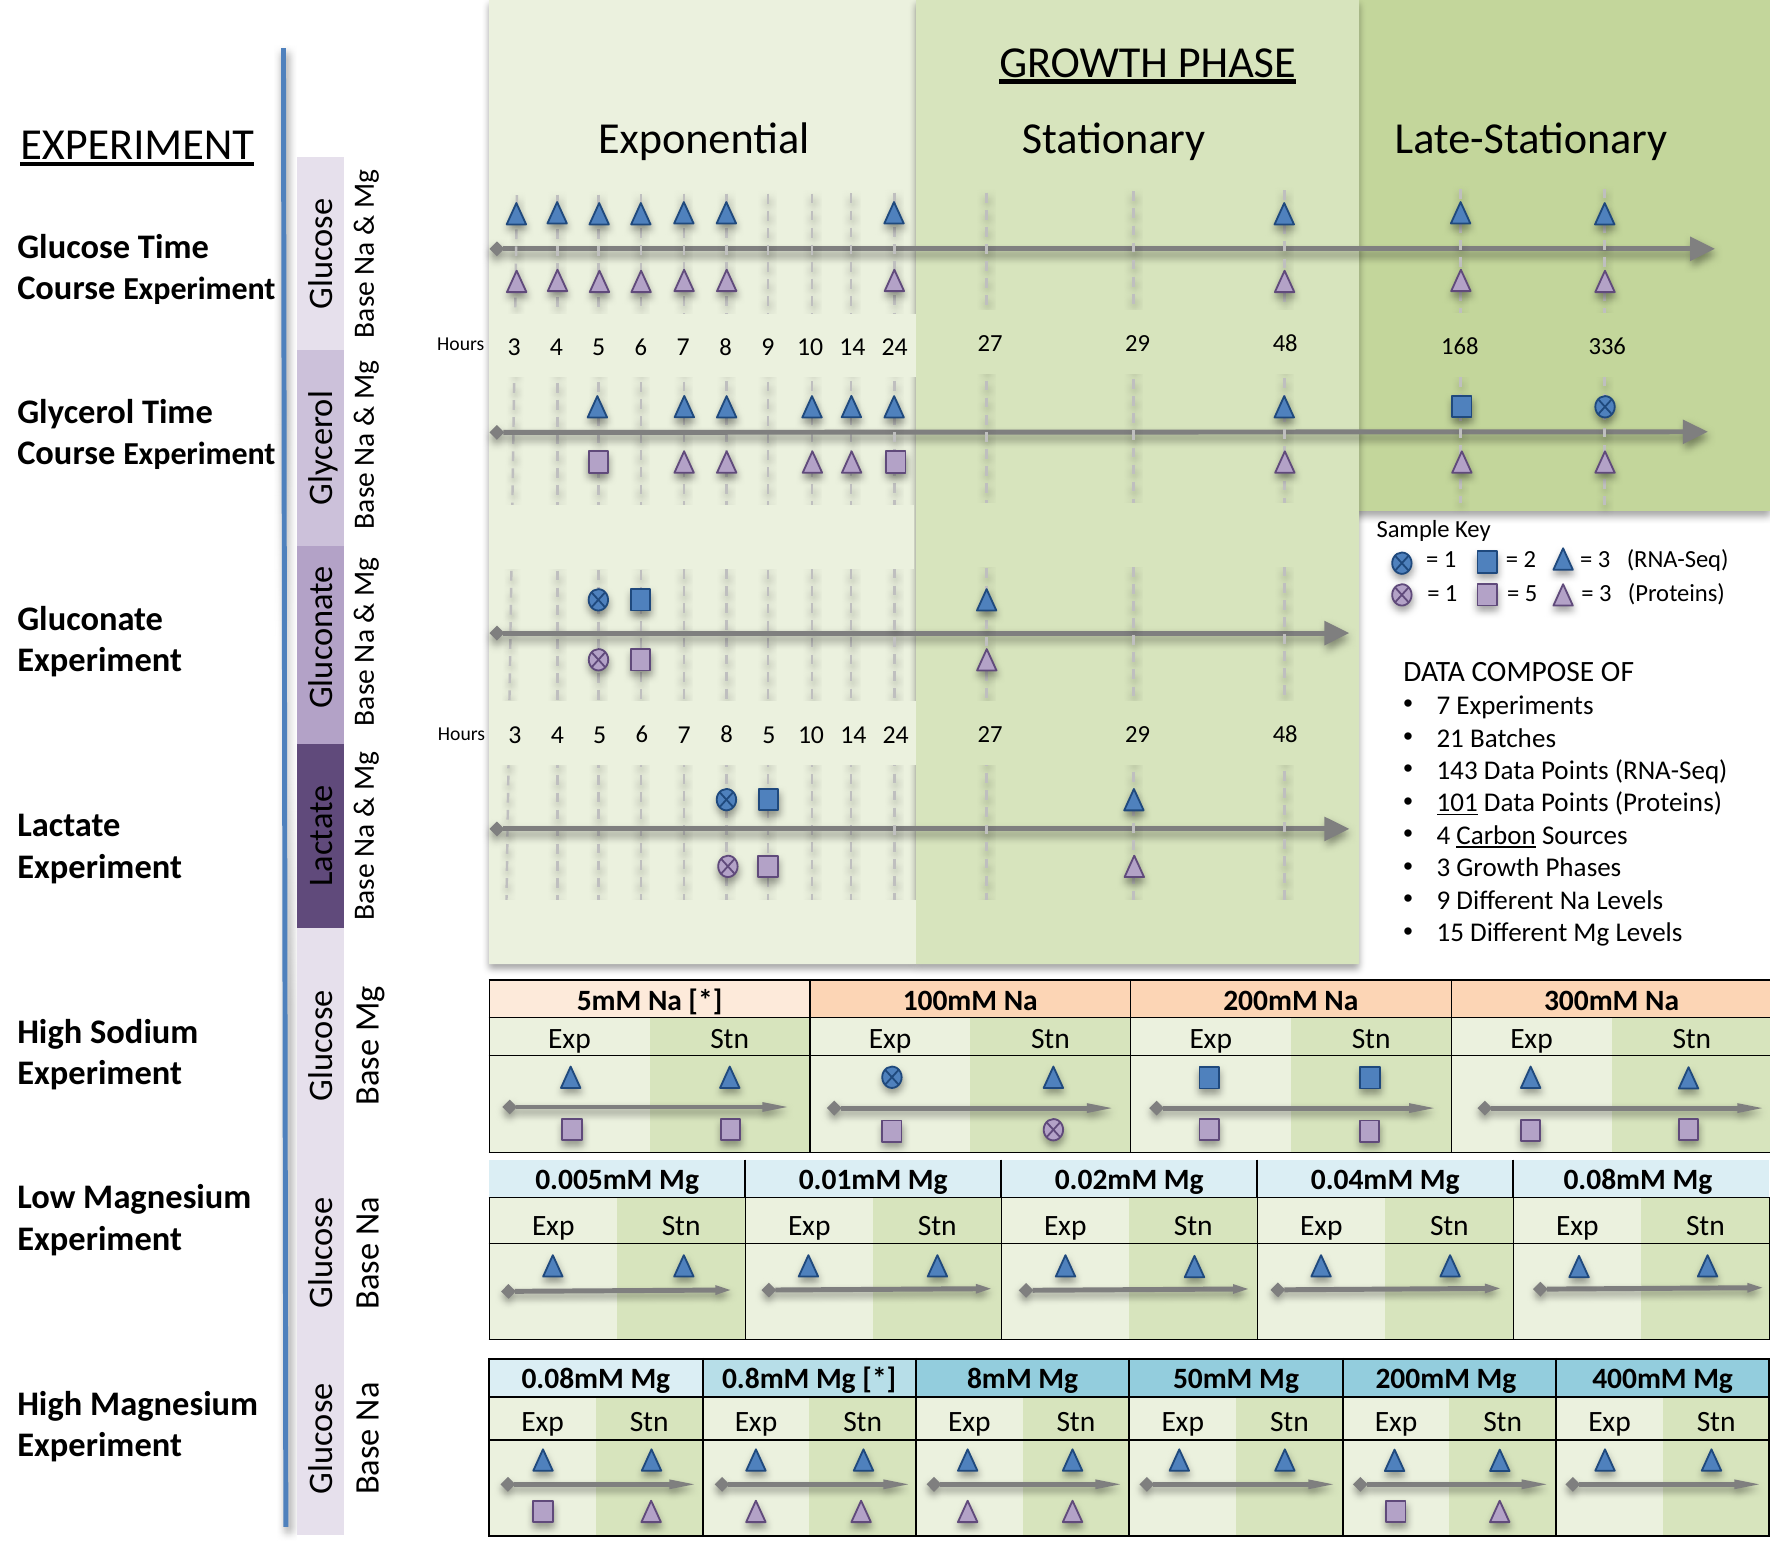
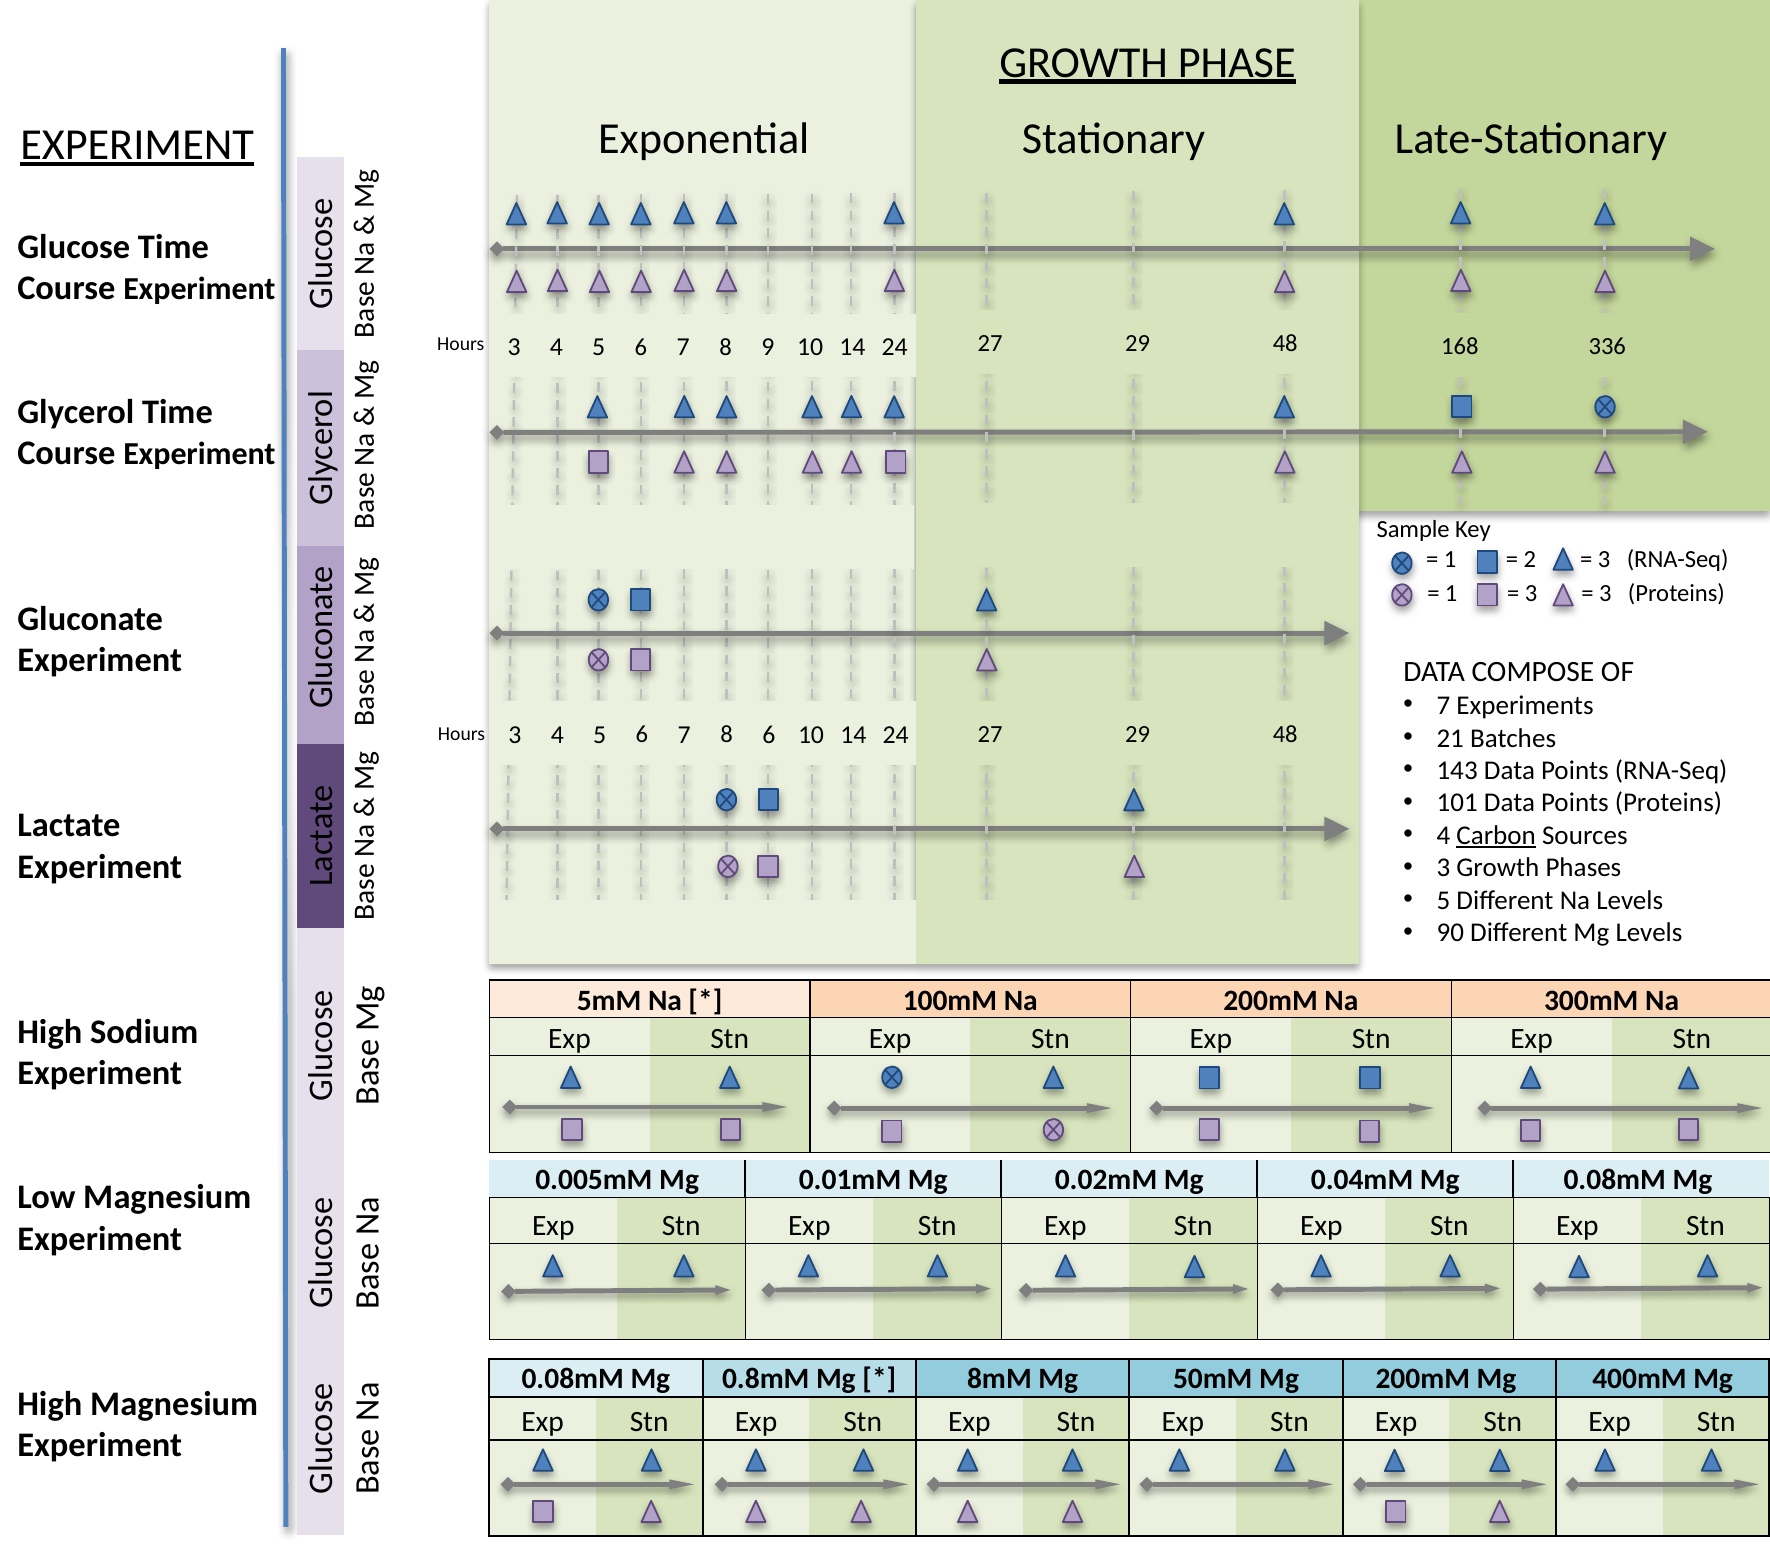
5: 5 -> 3 (1531, 594)
8 5: 5 -> 6 (769, 735)
101 underline: present -> none (1457, 803)
9: 9 -> 5 (1443, 900)
15: 15 -> 90 (1450, 933)
